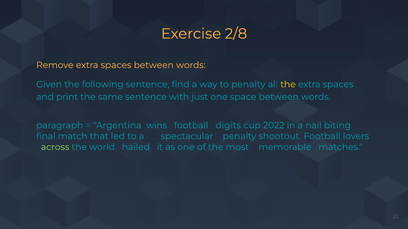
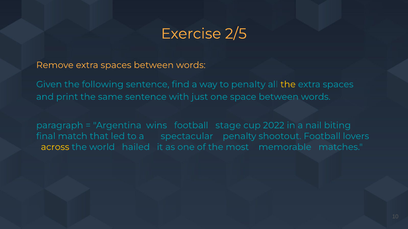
2/8: 2/8 -> 2/5 (236, 34)
digits: digits -> stage (228, 126)
across colour: light green -> yellow (55, 147)
